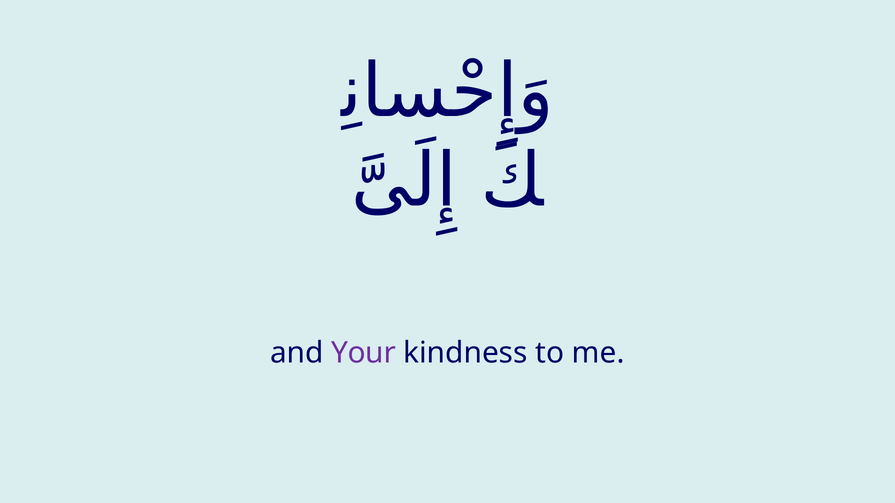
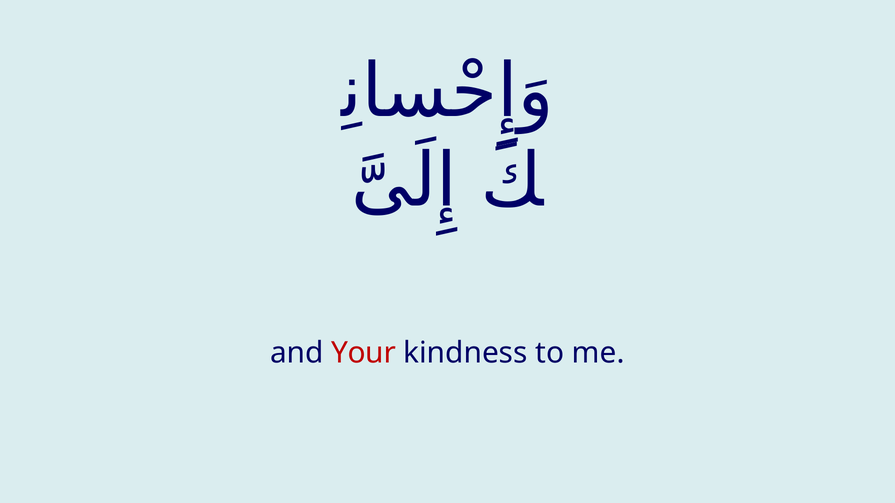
Your colour: purple -> red (364, 353)
